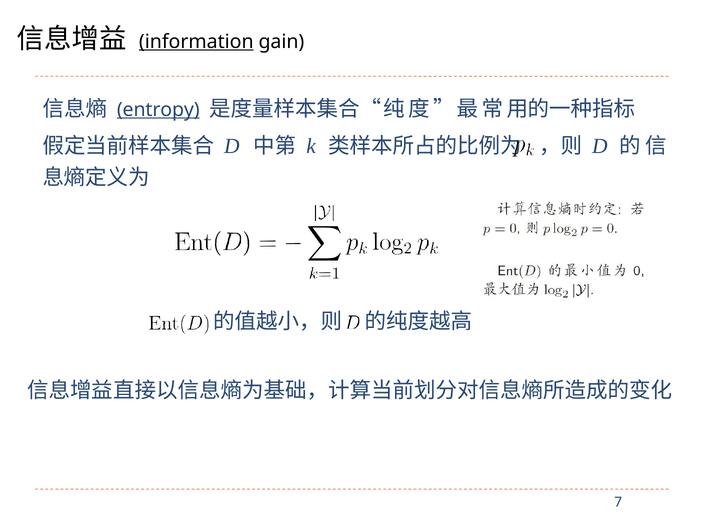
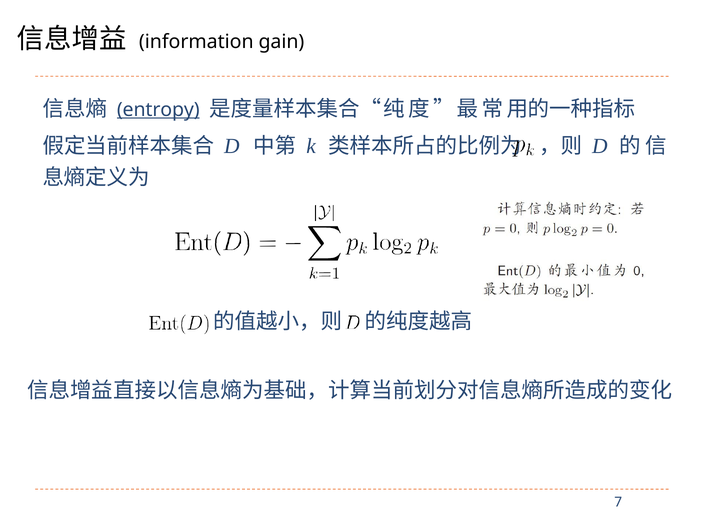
information underline: present -> none (196, 42)
